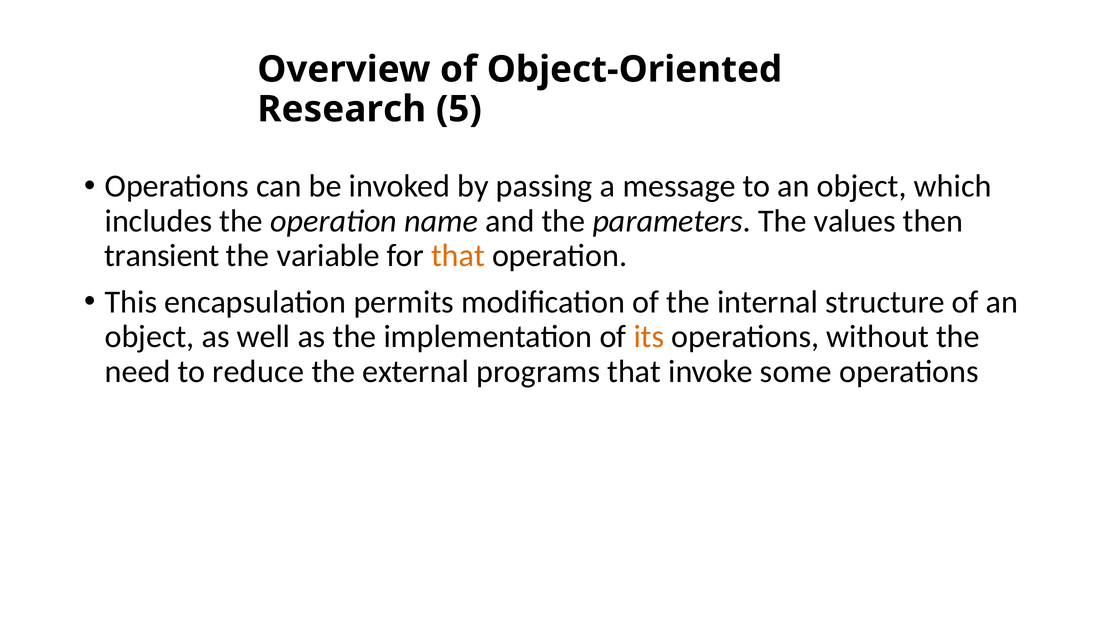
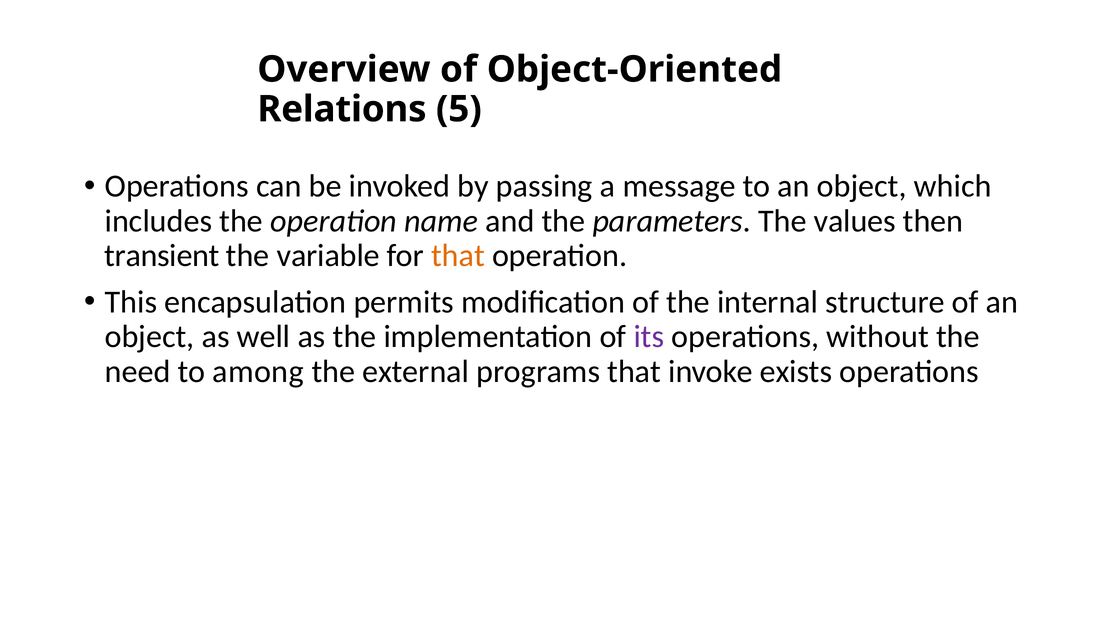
Research: Research -> Relations (342, 109)
its colour: orange -> purple (649, 337)
reduce: reduce -> among (258, 372)
some: some -> exists (796, 372)
